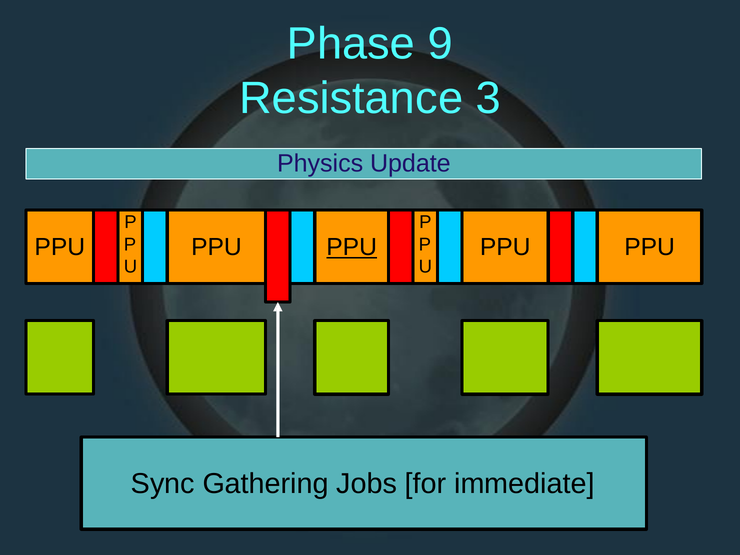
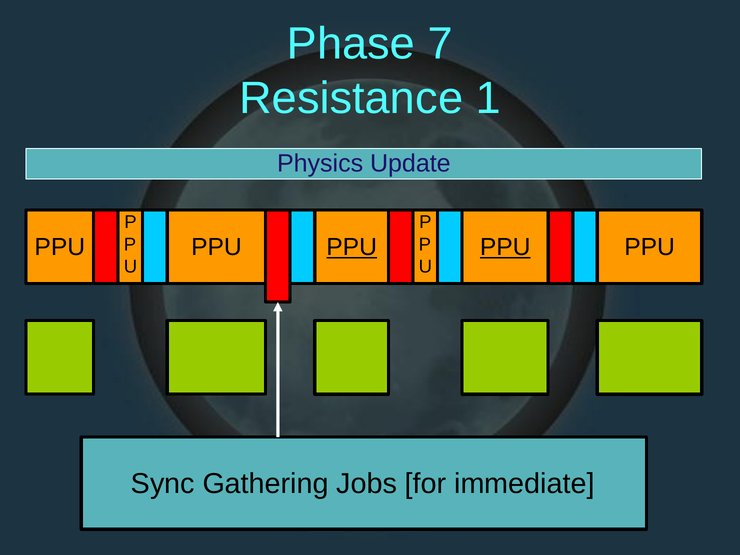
9: 9 -> 7 (440, 44)
3: 3 -> 1 (488, 98)
PPU underline: none -> present (505, 247)
